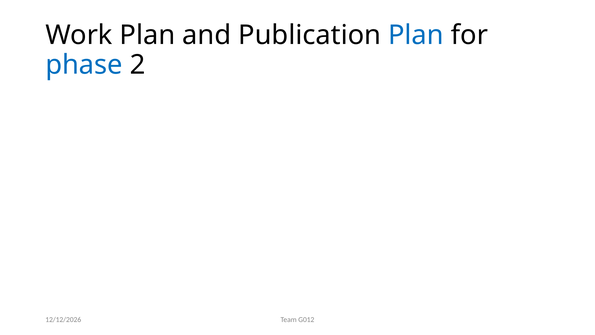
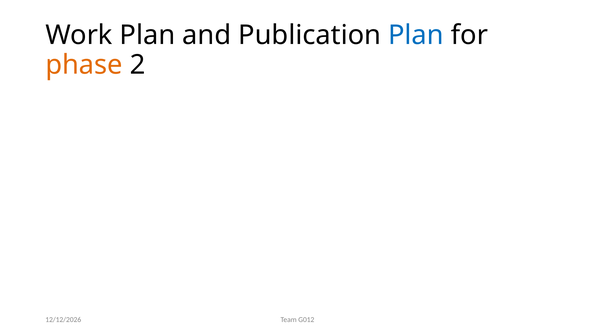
phase colour: blue -> orange (84, 65)
